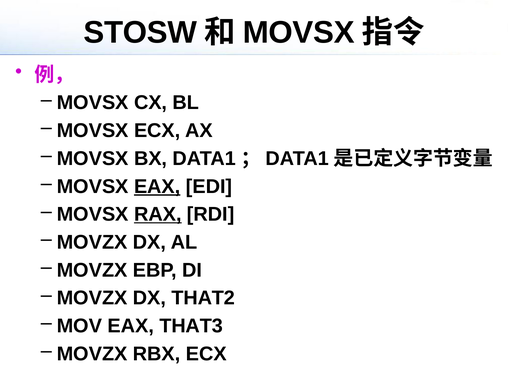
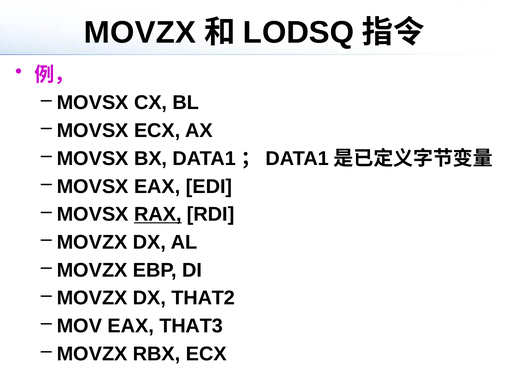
STOSW: STOSW -> MOVZX (140, 33)
MOVSX: MOVSX -> LODSQ (299, 33)
EAX underline: present -> none (157, 186)
